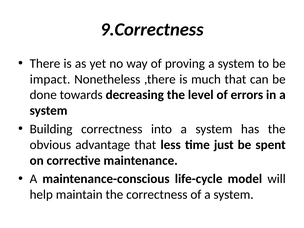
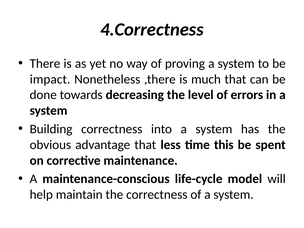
9.Correctness: 9.Correctness -> 4.Correctness (152, 29)
just: just -> this (224, 145)
